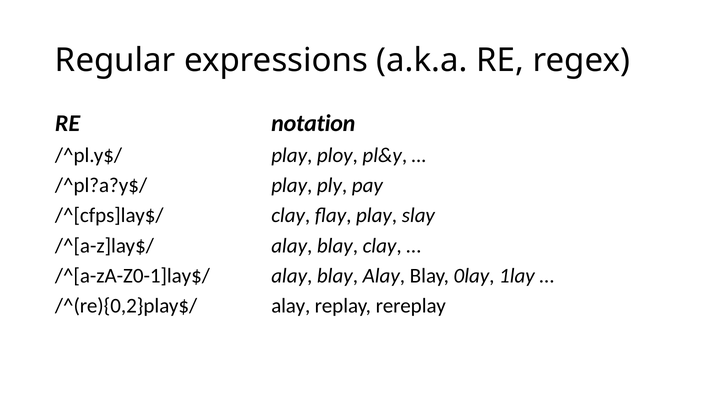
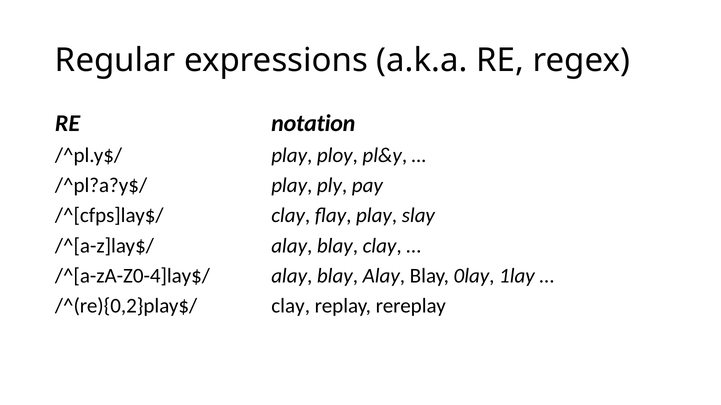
/^[a-zA-Z0-1]lay$/: /^[a-zA-Z0-1]lay$/ -> /^[a-zA-Z0-4]lay$/ (132, 276)
/^(re){0,2}play$/ alay: alay -> clay (291, 306)
